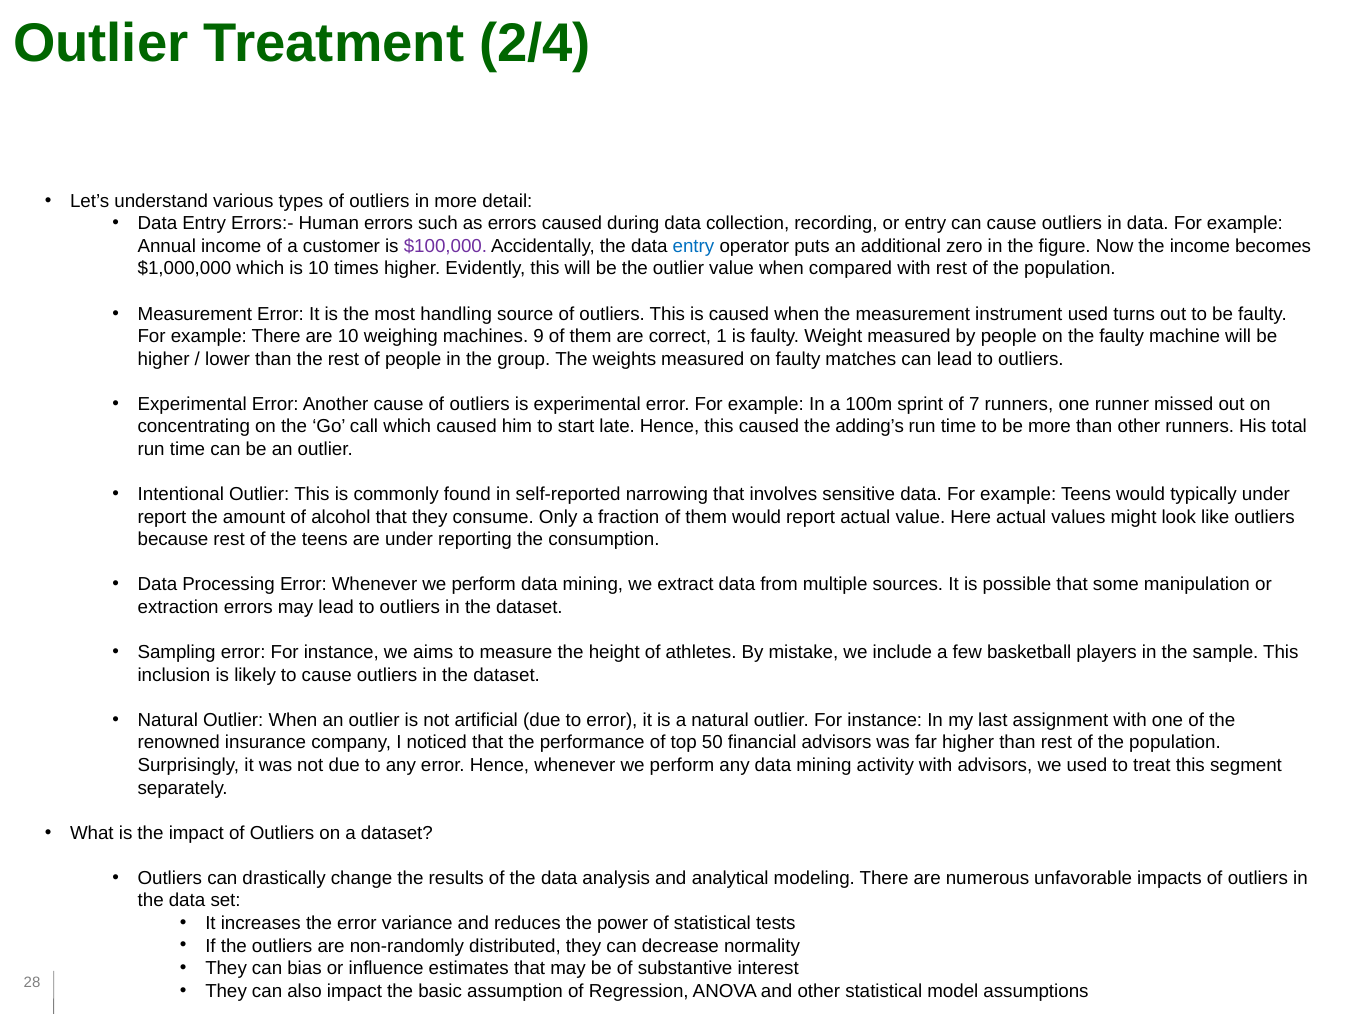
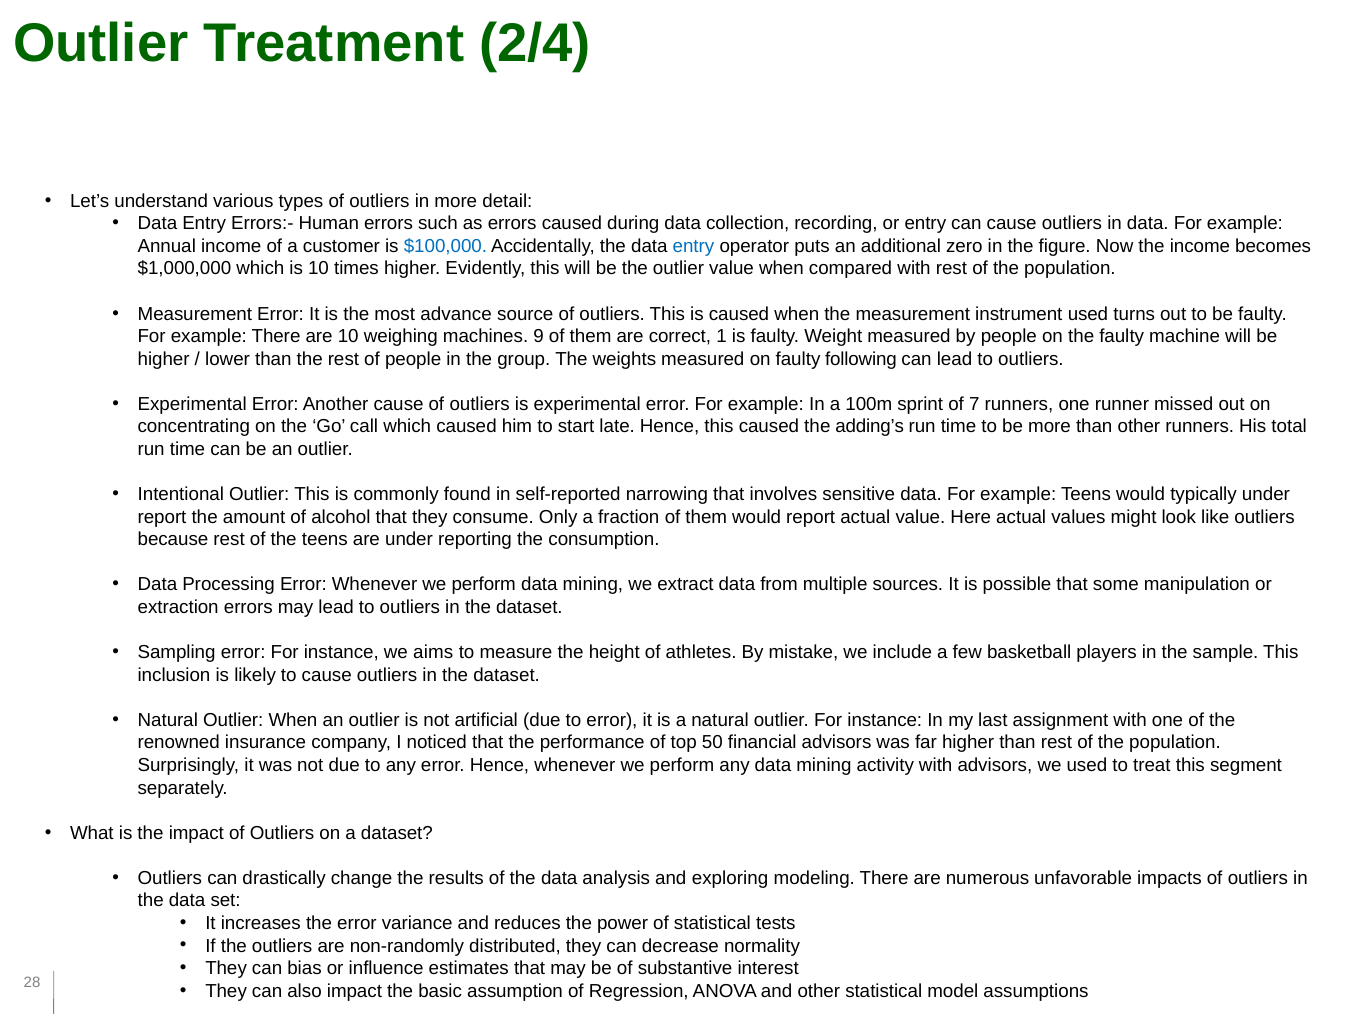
$100,000 colour: purple -> blue (445, 246)
handling: handling -> advance (456, 314)
matches: matches -> following (861, 359)
analytical: analytical -> exploring (730, 878)
